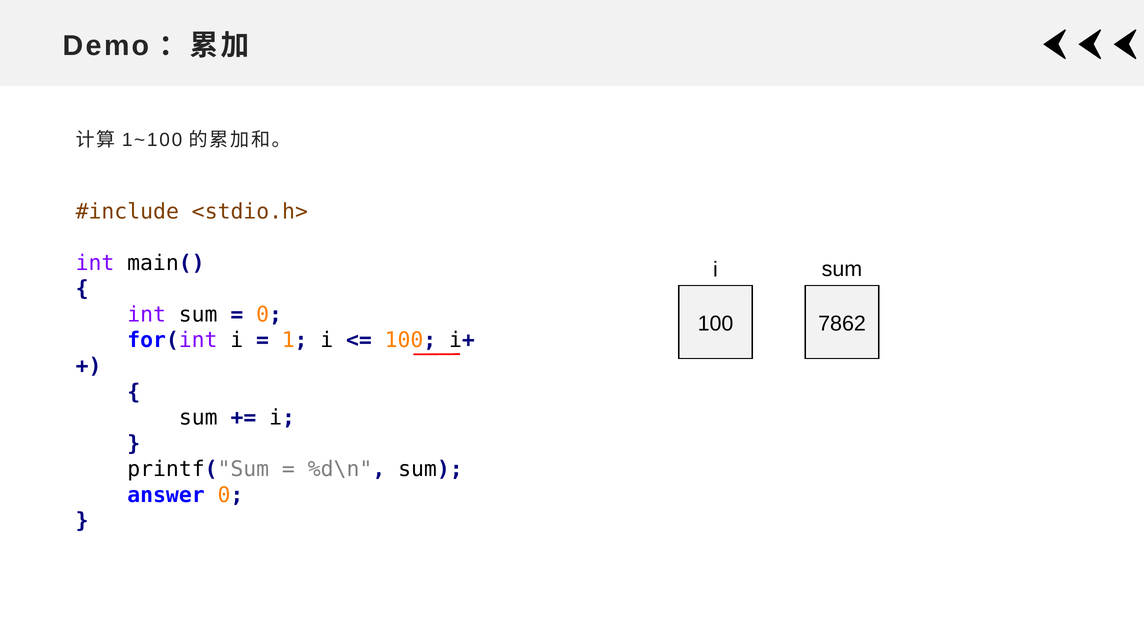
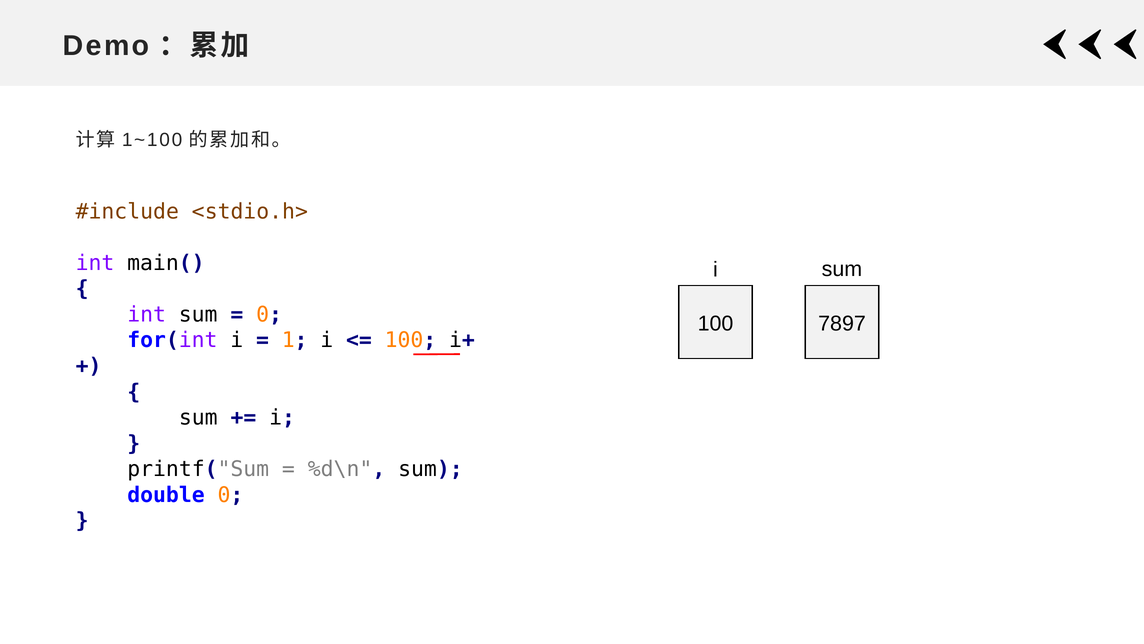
7862: 7862 -> 7897 (842, 323)
answer: answer -> double (166, 495)
